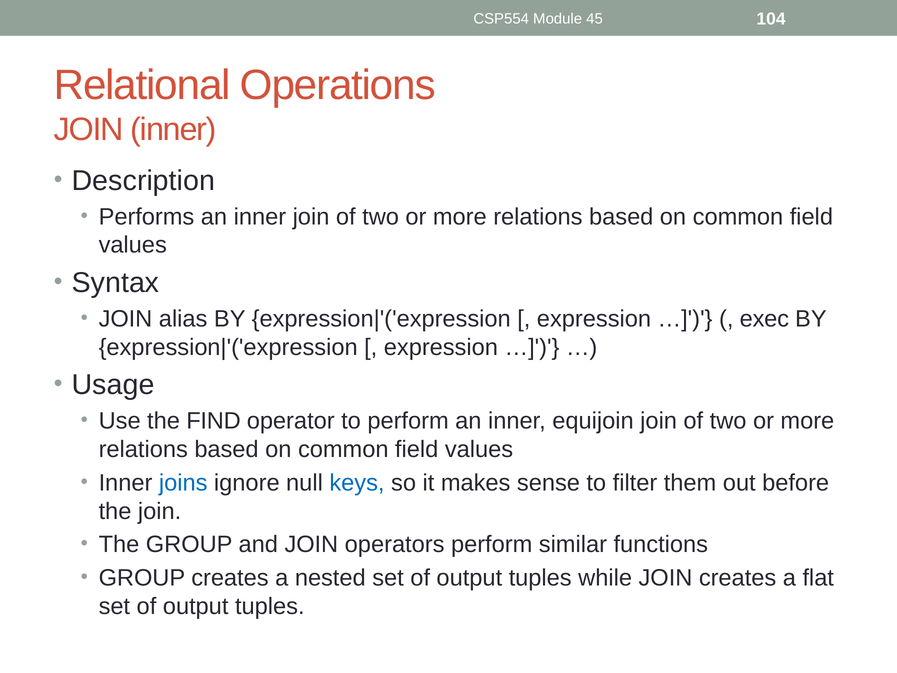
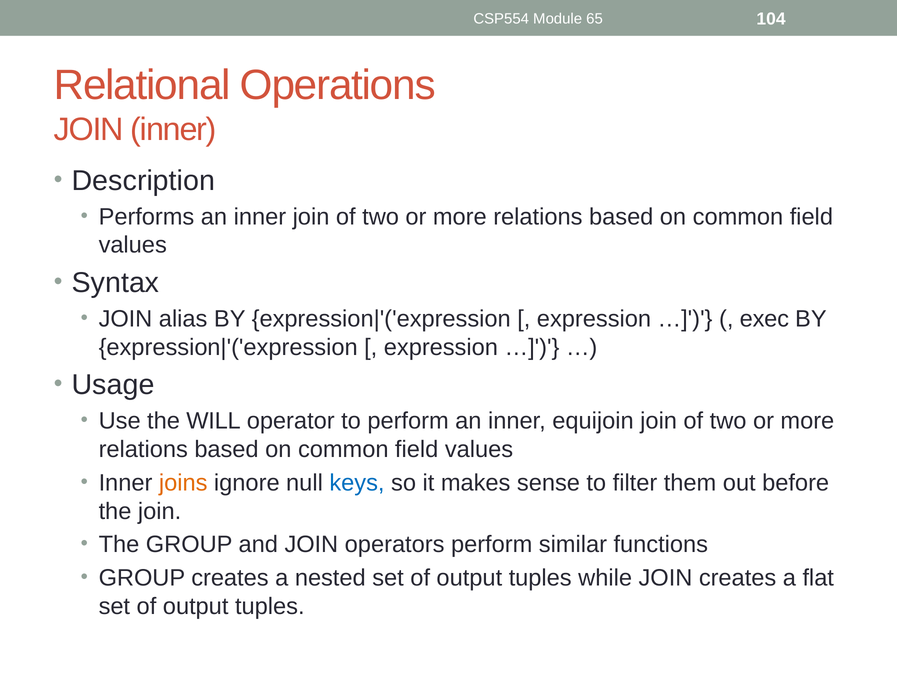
45: 45 -> 65 (595, 19)
FIND: FIND -> WILL (214, 421)
joins colour: blue -> orange (183, 483)
